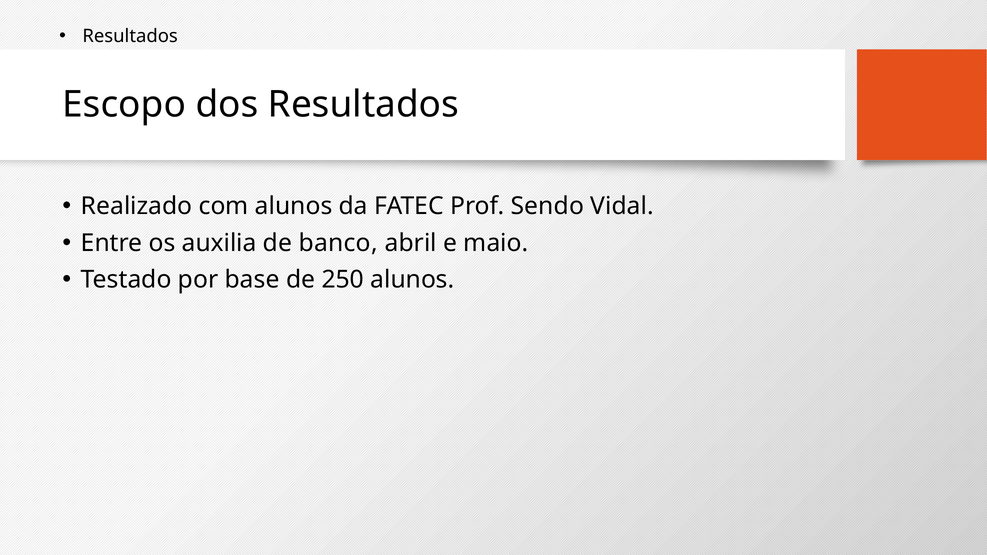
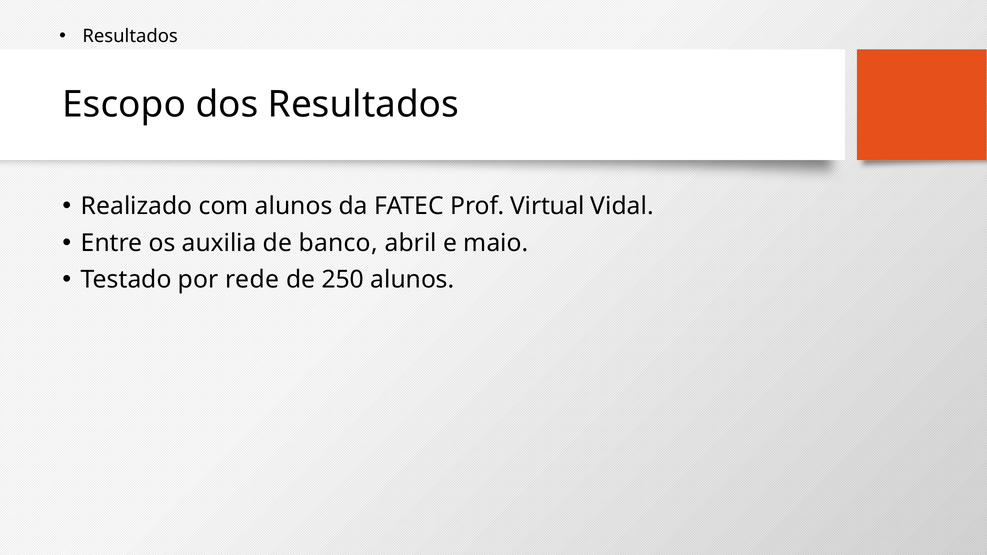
Sendo: Sendo -> Virtual (548, 206)
base: base -> rede (252, 280)
